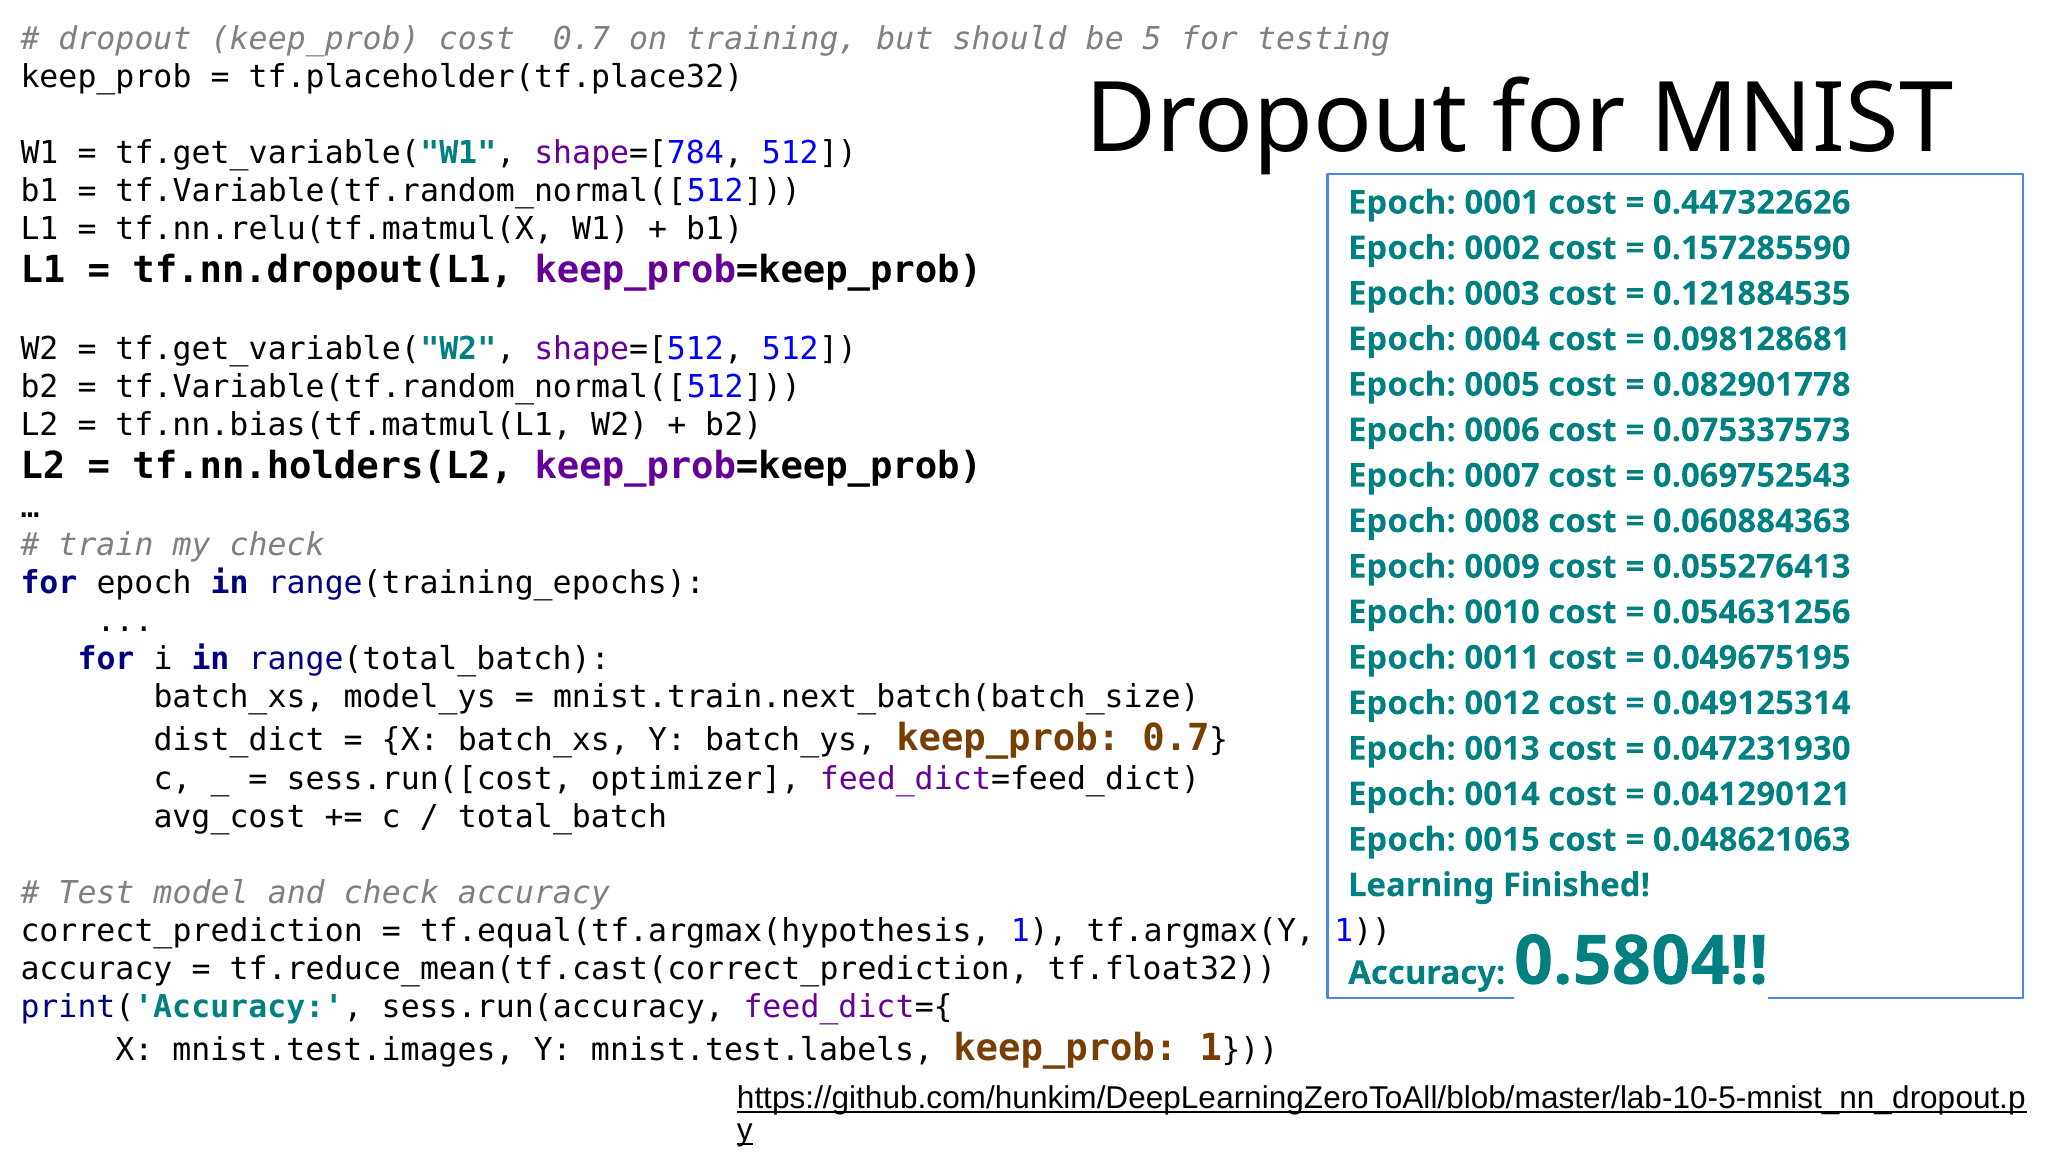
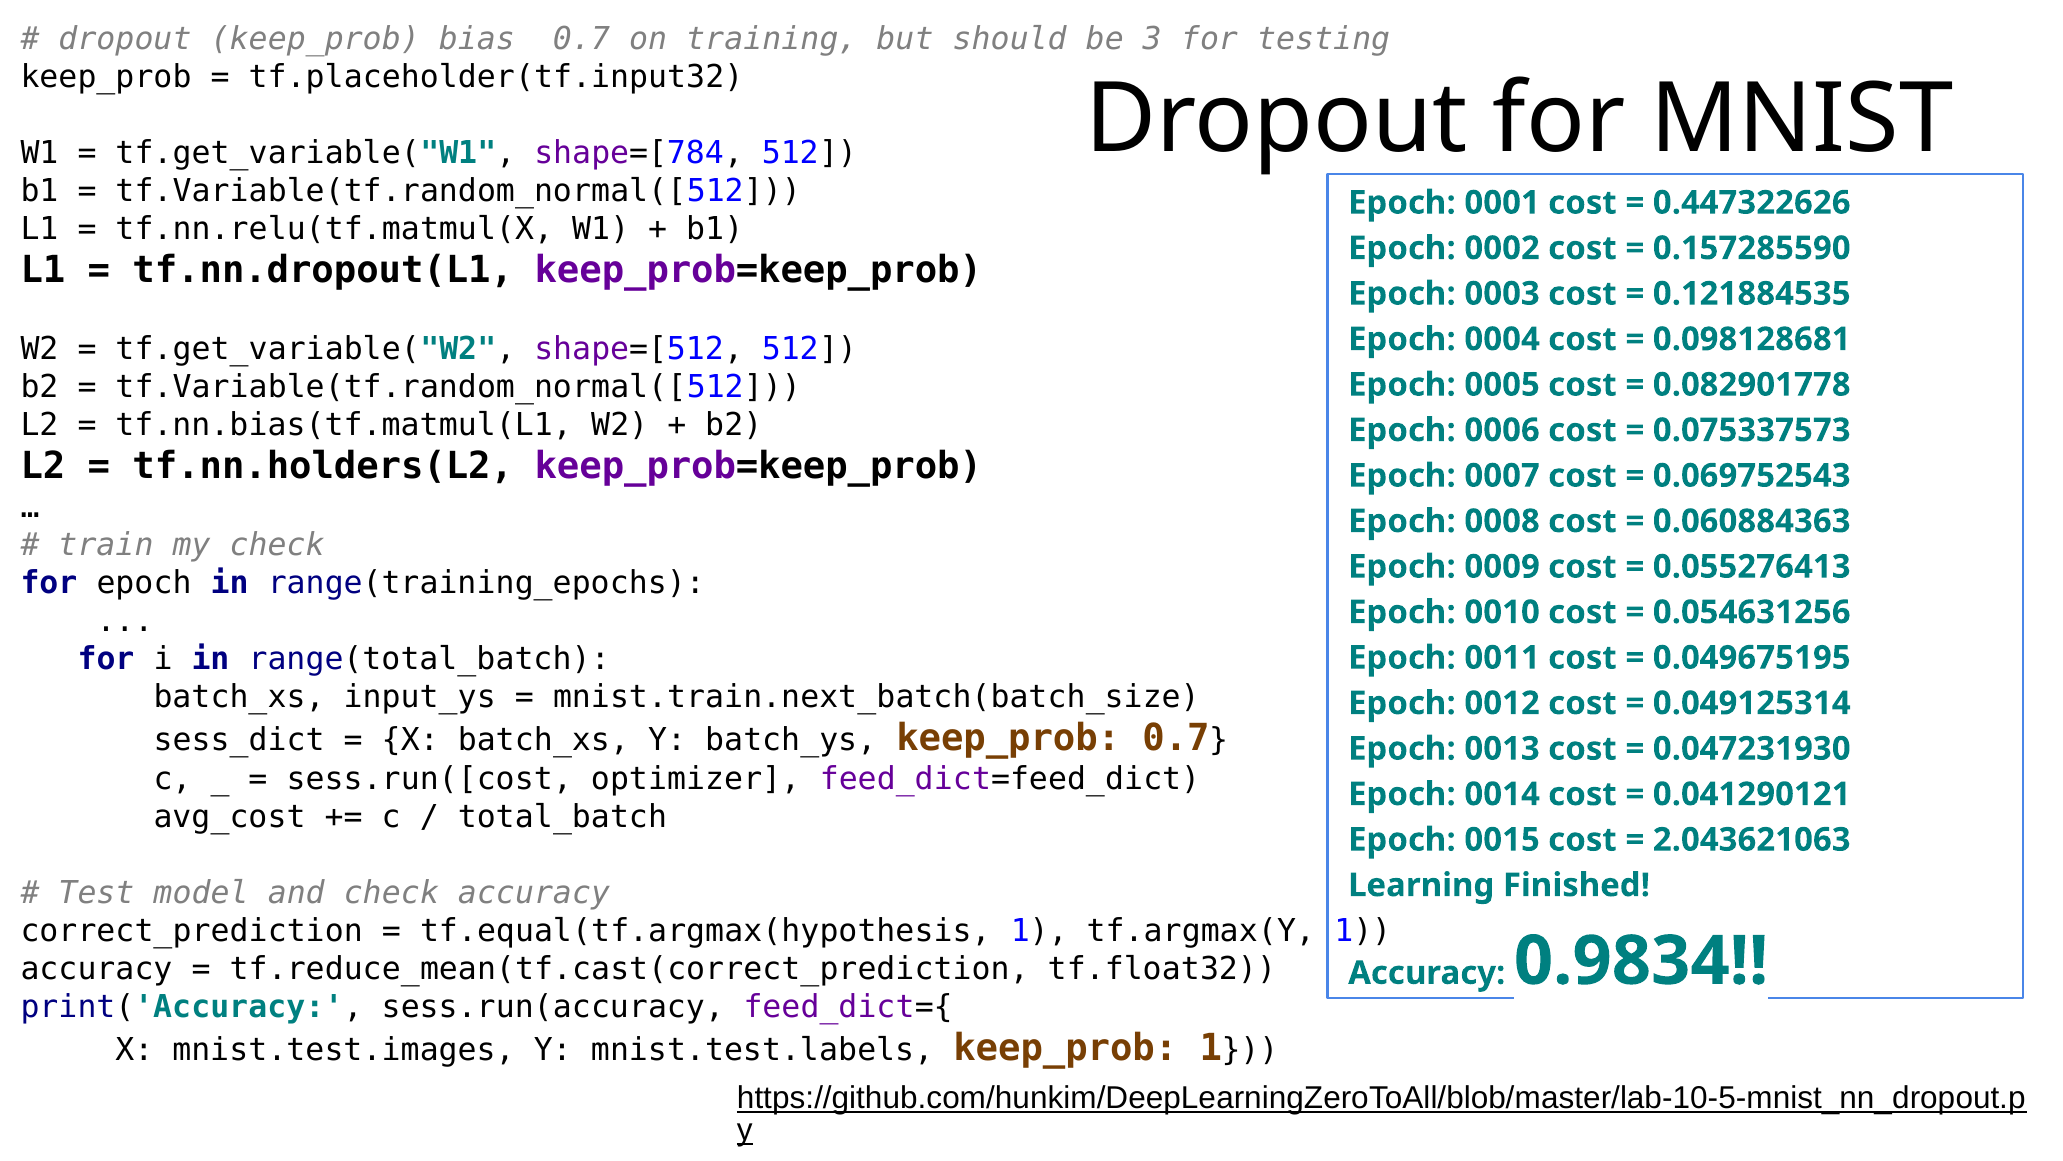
keep_prob cost: cost -> bias (477, 39)
5: 5 -> 3 (1152, 39)
tf.placeholder(tf.place32: tf.placeholder(tf.place32 -> tf.placeholder(tf.input32 (496, 77)
model_ys: model_ys -> input_ys (420, 697)
dist_dict: dist_dict -> sess_dict (239, 740)
0.048621063: 0.048621063 -> 2.043621063 (1752, 839)
0.5804: 0.5804 -> 0.9834 (1641, 961)
